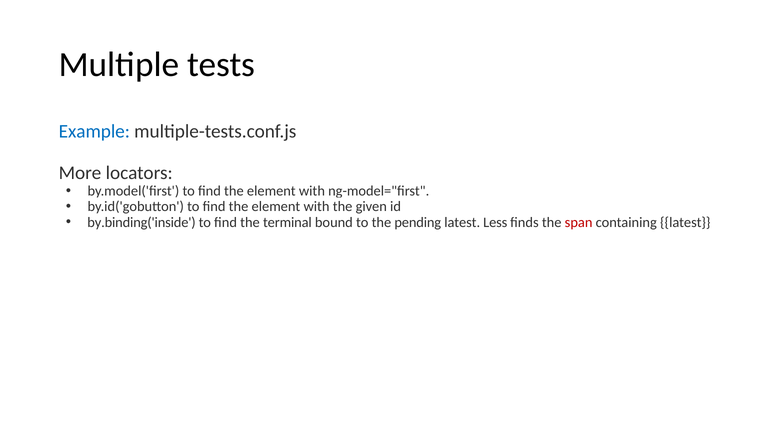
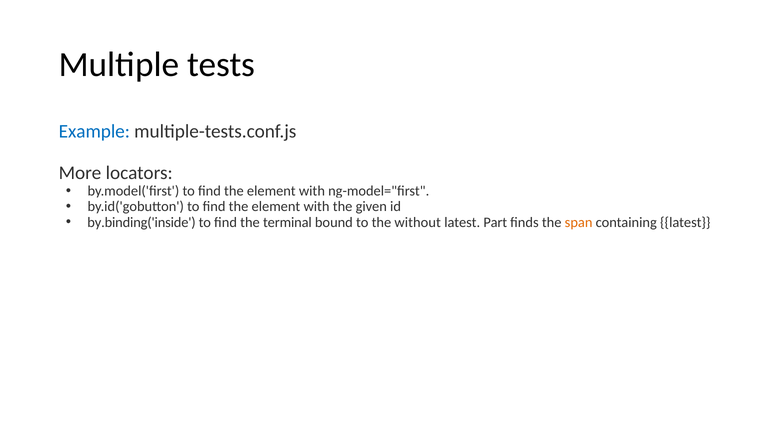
pending: pending -> without (418, 222)
Less: Less -> Part (495, 222)
span colour: red -> orange (579, 222)
